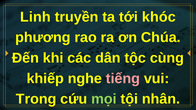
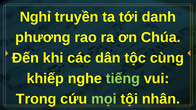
Linh: Linh -> Nghỉ (35, 17)
khóc: khóc -> danh (159, 17)
tiếng colour: pink -> light green (123, 79)
